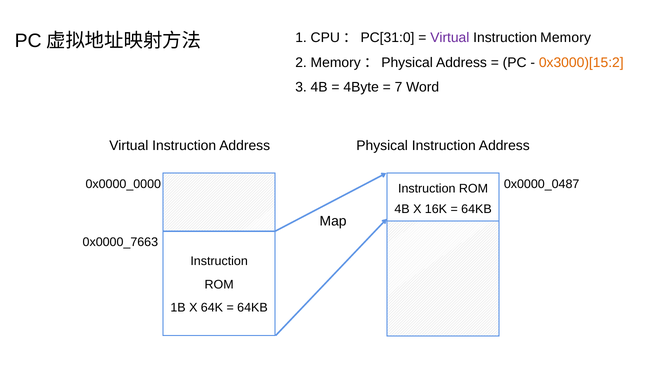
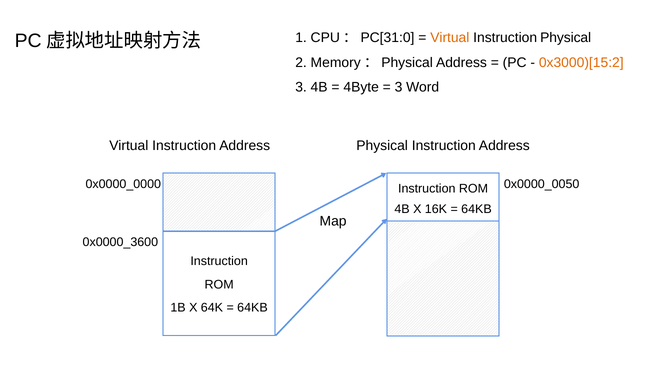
Virtual colour: purple -> orange (450, 38)
Instruction Memory: Memory -> Physical (566, 38)
7: 7 -> 3 (399, 87)
0x0000_0487: 0x0000_0487 -> 0x0000_0050 (542, 184)
0x0000_7663: 0x0000_7663 -> 0x0000_3600 (120, 242)
